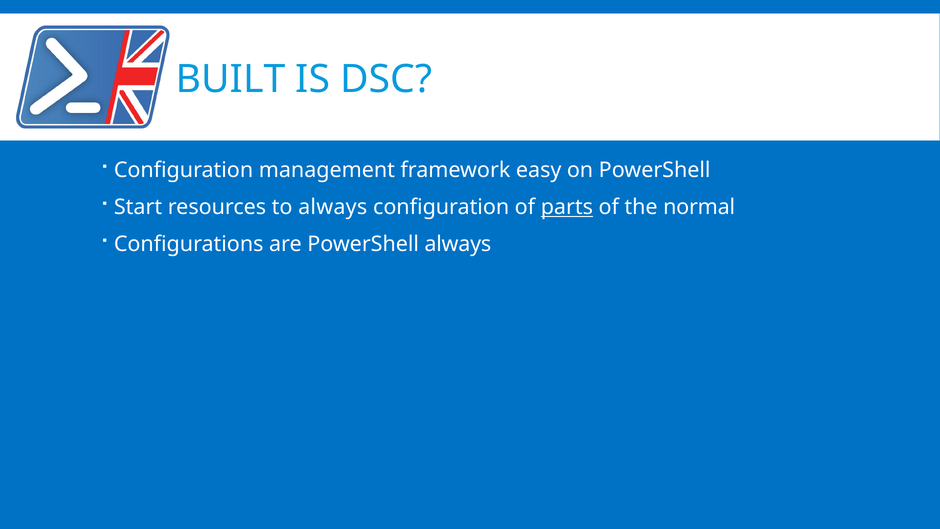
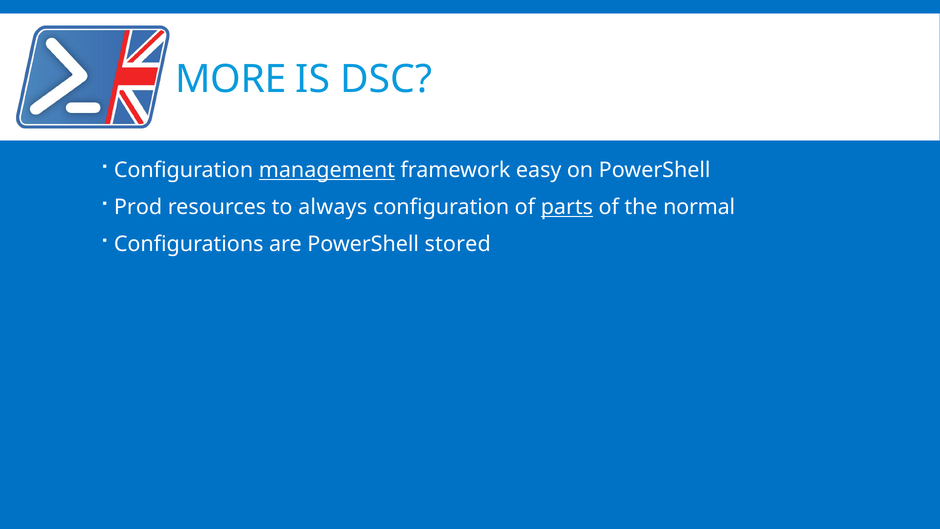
BUILT: BUILT -> MORE (231, 79)
management underline: none -> present (327, 170)
Start: Start -> Prod (138, 207)
PowerShell always: always -> stored (458, 244)
